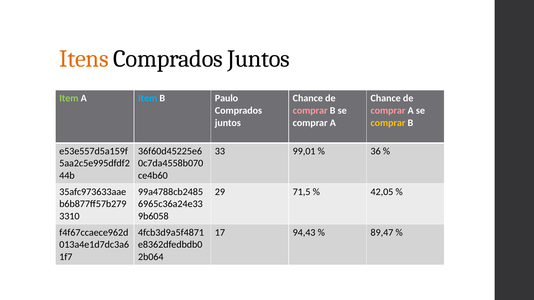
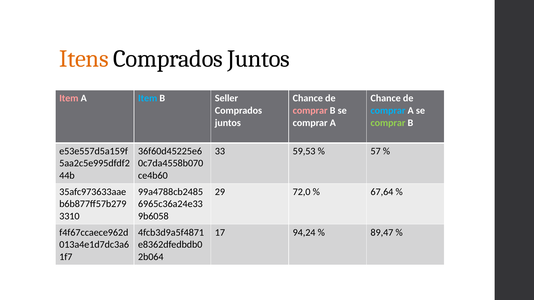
Item colour: light green -> pink (69, 98)
Paulo: Paulo -> Seller (226, 98)
comprar colour: pink -> light blue (388, 111)
comprar colour: yellow -> light green (388, 123)
99,01: 99,01 -> 59,53 (304, 151)
36: 36 -> 57 (376, 151)
71,5: 71,5 -> 72,0 (302, 192)
42,05: 42,05 -> 67,64 (382, 192)
94,43: 94,43 -> 94,24 (304, 233)
